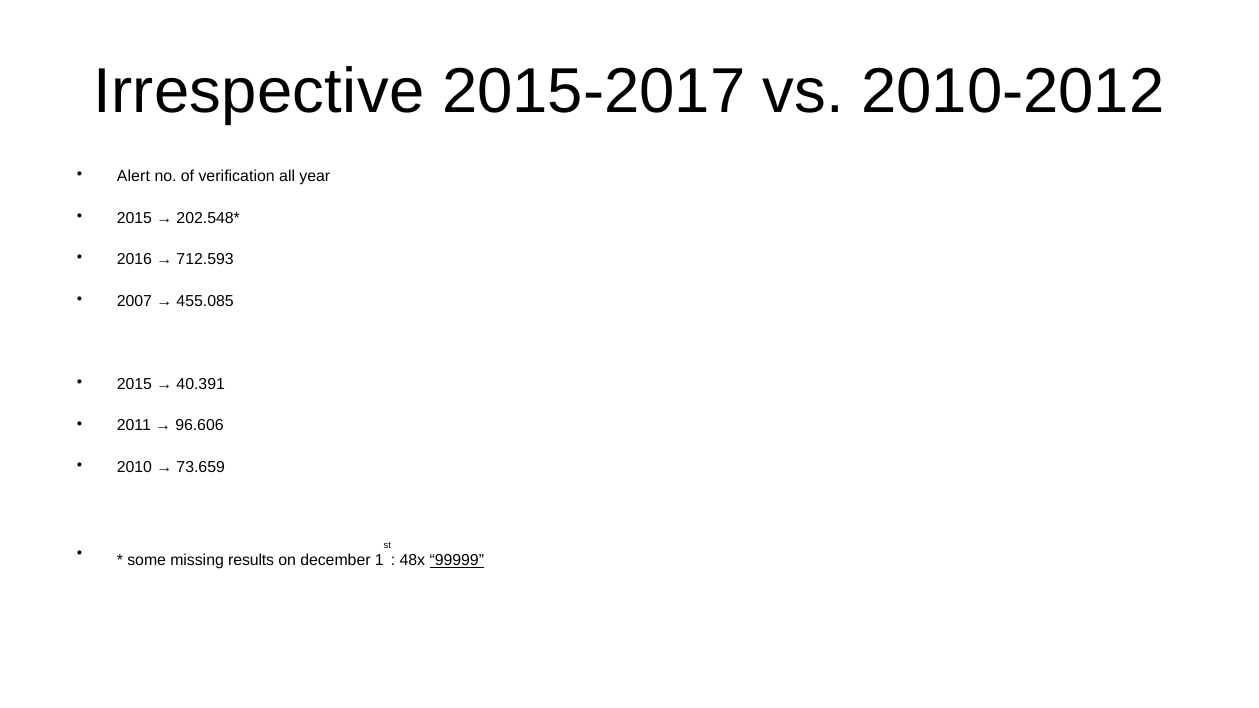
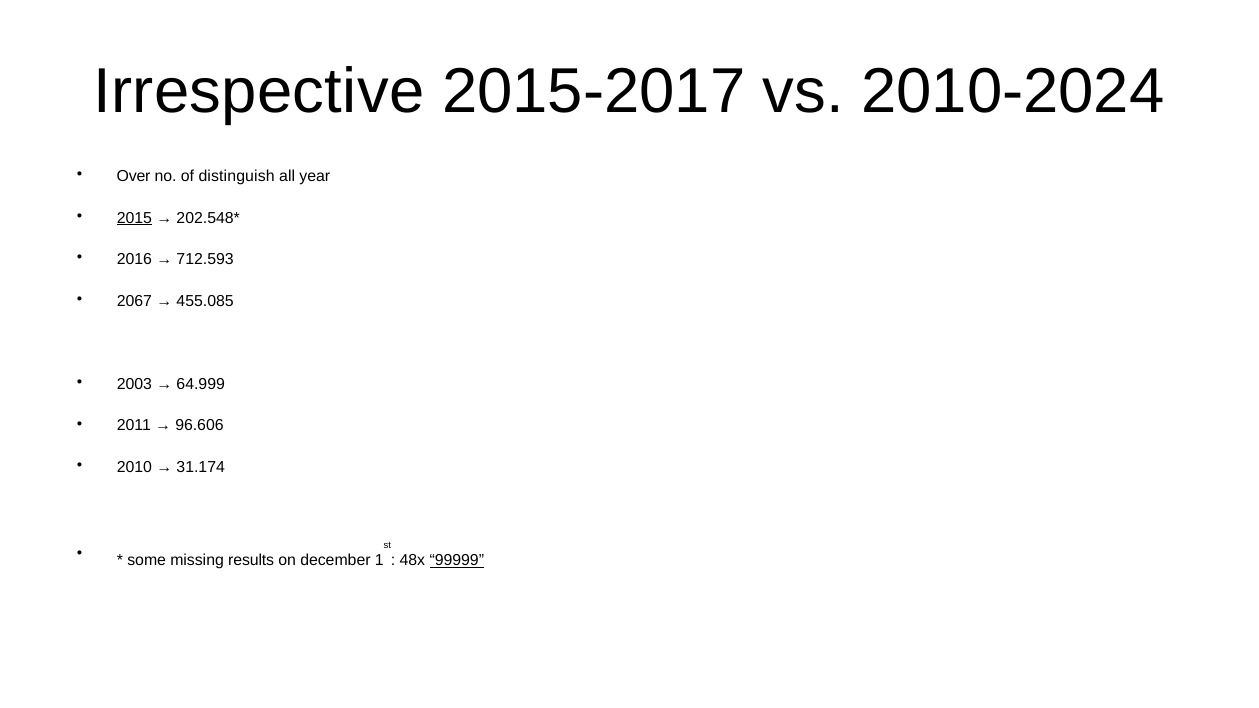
2010-2012: 2010-2012 -> 2010-2024 (1013, 92)
Alert: Alert -> Over (134, 176)
verification: verification -> distinguish (237, 176)
2015 underline: none -> present (134, 218)
2007: 2007 -> 2067 (134, 301)
2015: 2015 -> 2003 (134, 384)
40.391: 40.391 -> 64.999 (201, 384)
73.659: 73.659 -> 31.174 (201, 467)
